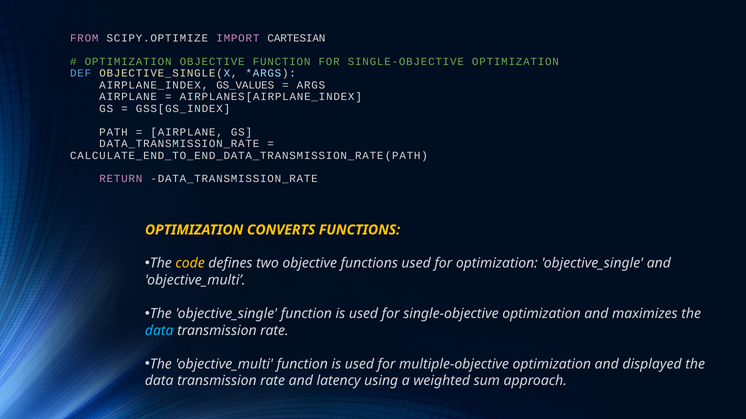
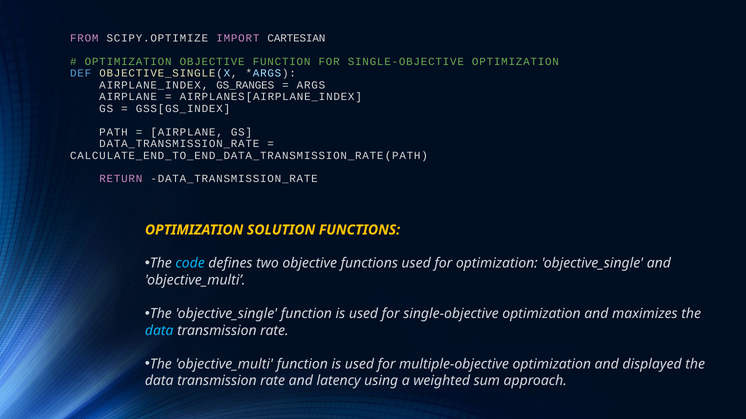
GS_VALUES: GS_VALUES -> GS_RANGES (245, 85)
CONVERTS: CONVERTS -> SOLUTION (281, 230)
code colour: yellow -> light blue (190, 264)
